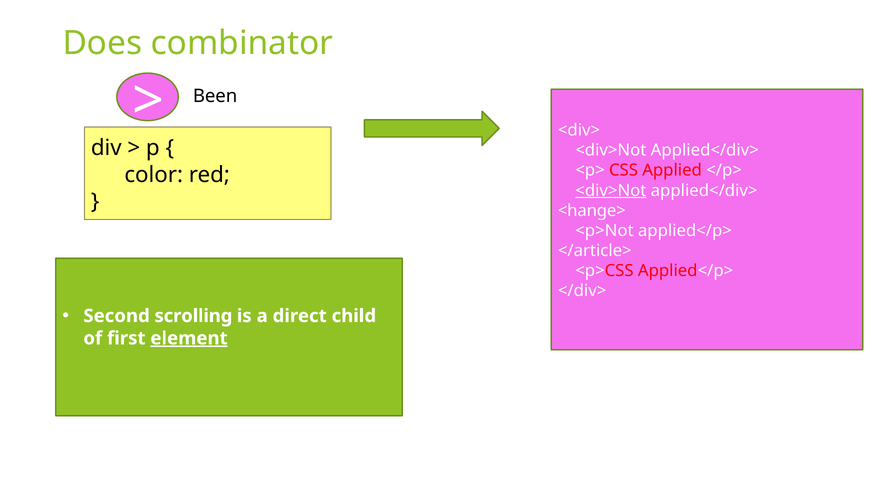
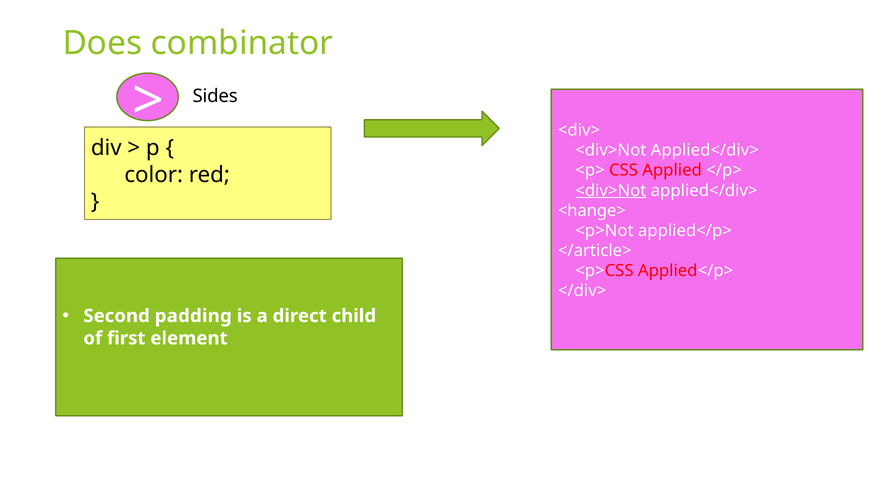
Been: Been -> Sides (215, 96)
scrolling: scrolling -> padding (193, 316)
element underline: present -> none (189, 338)
